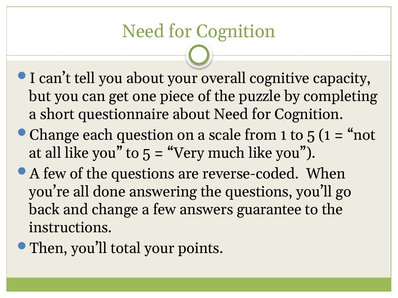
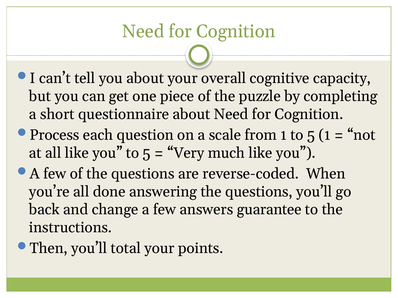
Change: Change -> Process (55, 135)
